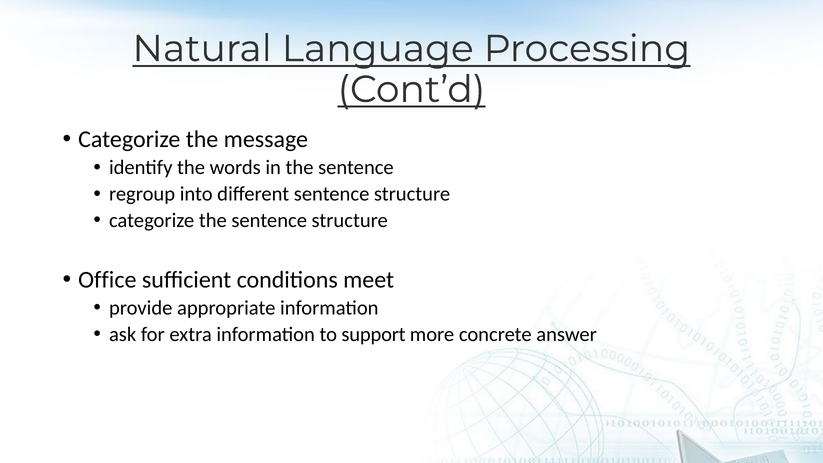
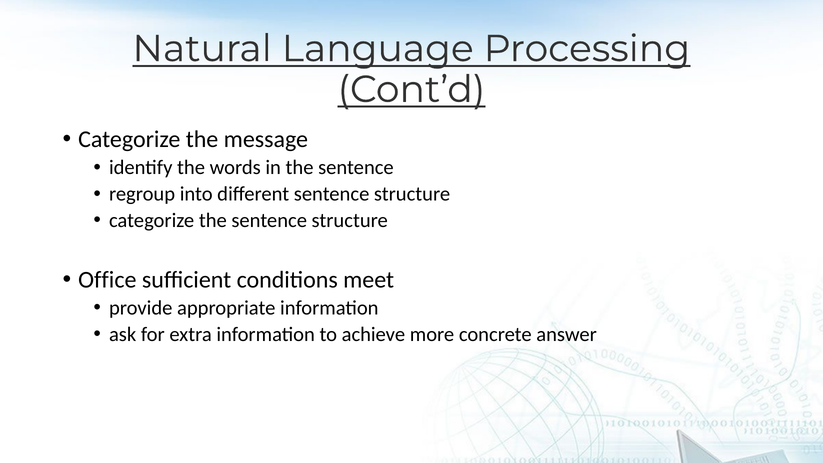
support: support -> achieve (373, 334)
